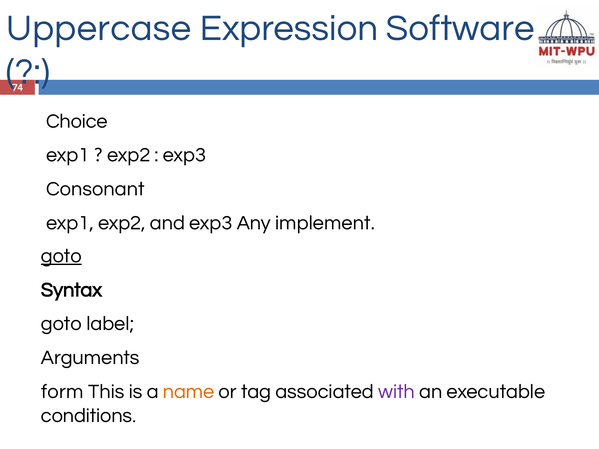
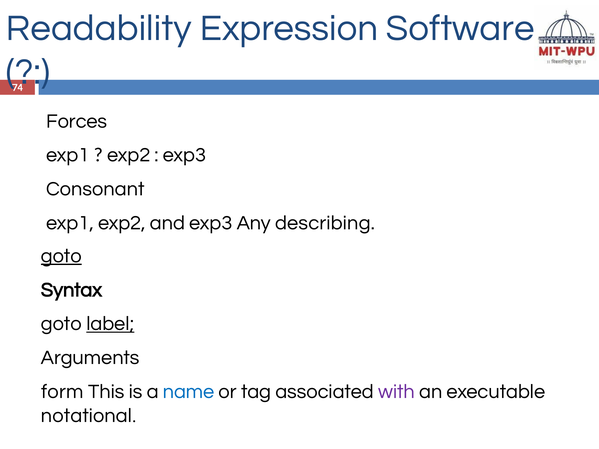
Uppercase: Uppercase -> Readability (99, 28)
Choice: Choice -> Forces (77, 121)
implement: implement -> describing (325, 223)
label underline: none -> present (110, 324)
name colour: orange -> blue (189, 392)
conditions: conditions -> notational (86, 416)
